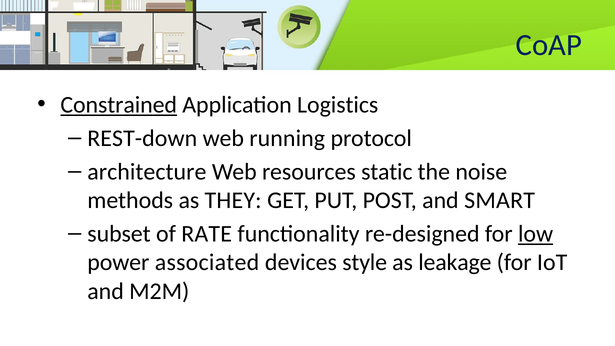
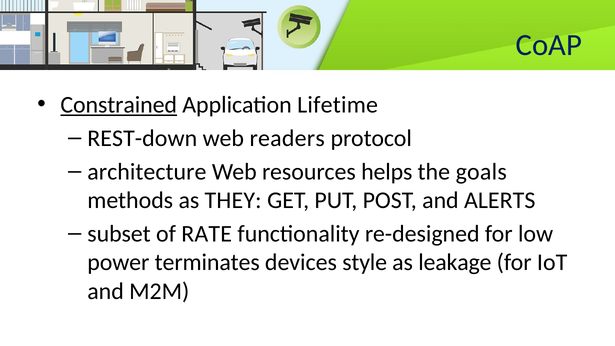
Logistics: Logistics -> Lifetime (338, 105)
running: running -> readers (287, 138)
static: static -> helps (387, 172)
noise: noise -> goals (481, 172)
SMART: SMART -> ALERTS (500, 200)
low underline: present -> none (536, 234)
associated: associated -> terminates (207, 262)
